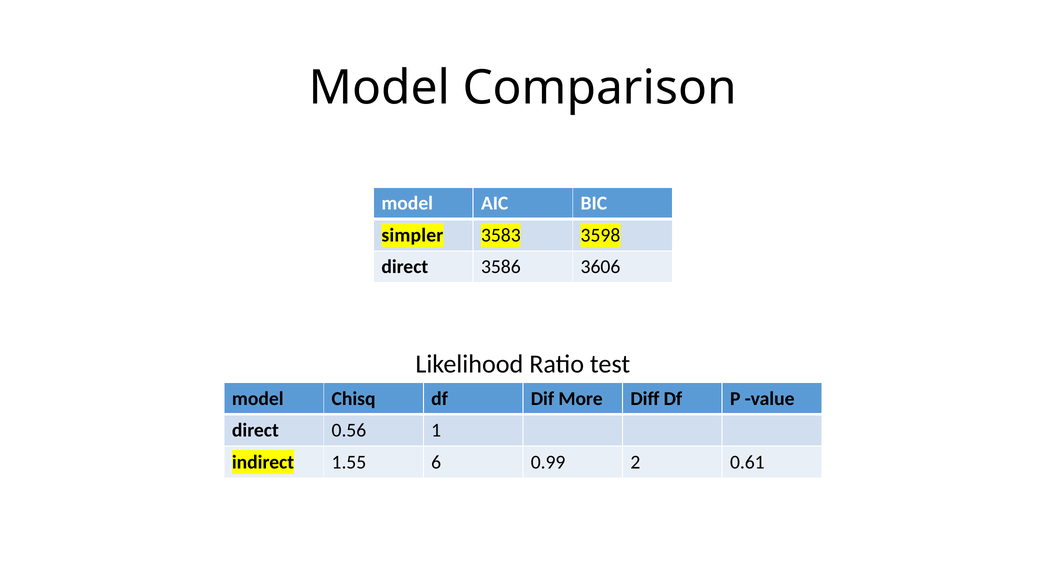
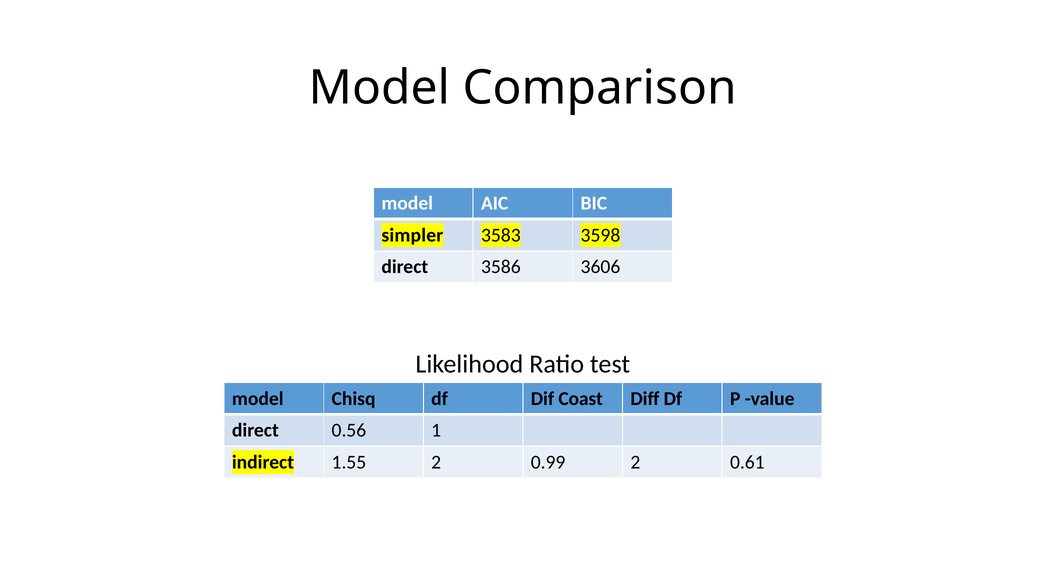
More: More -> Coast (581, 399)
1.55 6: 6 -> 2 (436, 462)
